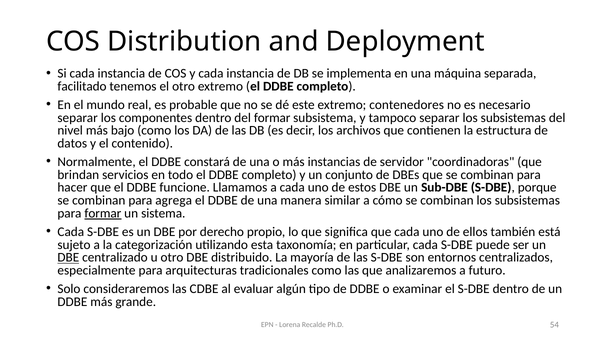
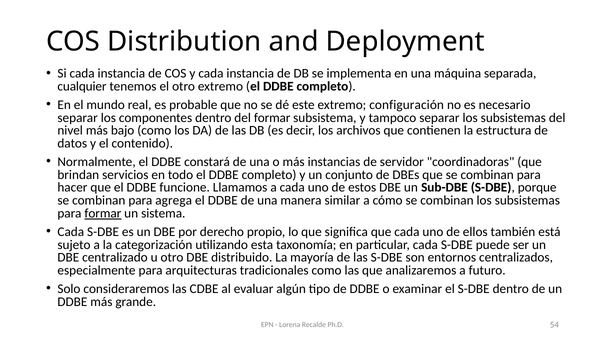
facilitado: facilitado -> cualquier (82, 86)
contenedores: contenedores -> configuración (407, 105)
DBE underline: present -> none (68, 258)
